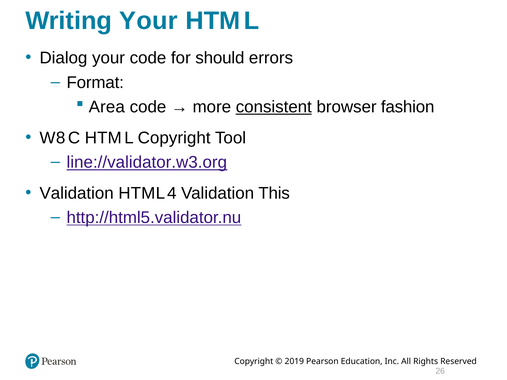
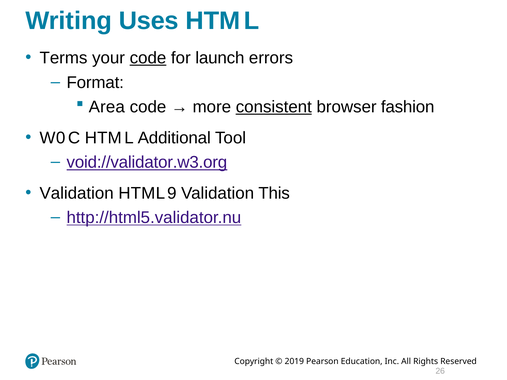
Writing Your: Your -> Uses (149, 21)
Dialog: Dialog -> Terms (63, 58)
code underline: none -> present (148, 58)
should: should -> launch (220, 58)
8: 8 -> 0 (61, 138)
L Copyright: Copyright -> Additional (174, 138)
line://validator.w3.org: line://validator.w3.org -> void://validator.w3.org (147, 162)
4: 4 -> 9 (172, 193)
